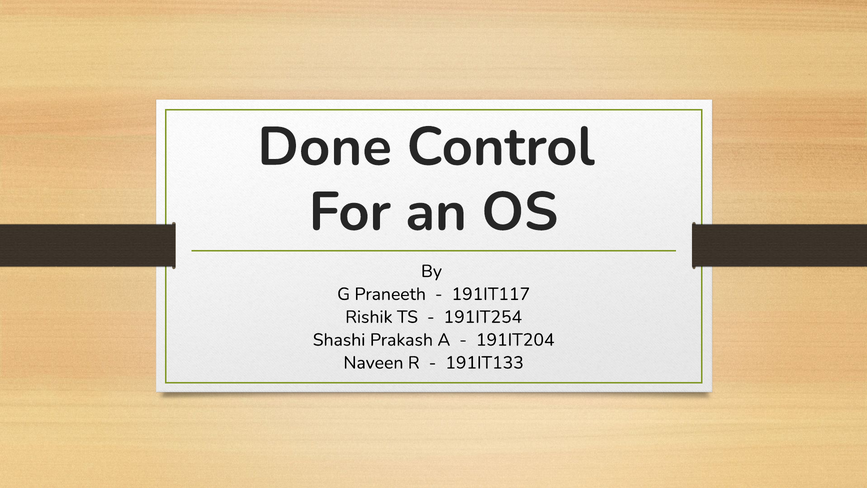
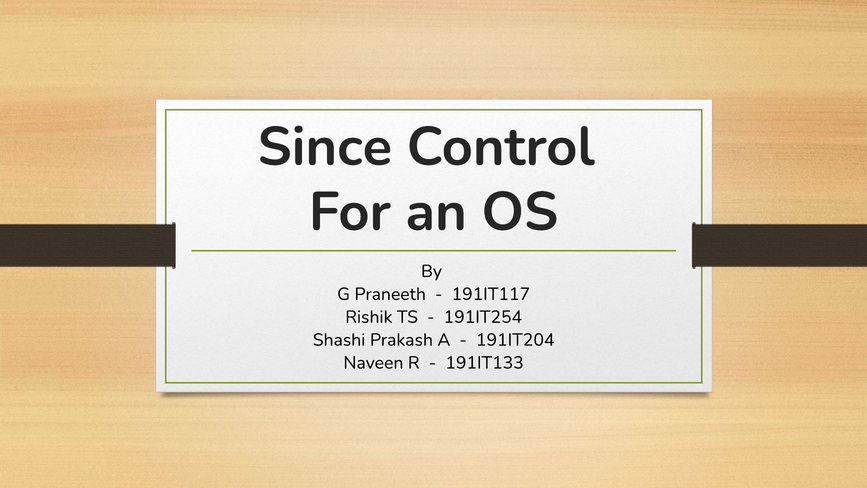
Done: Done -> Since (325, 147)
